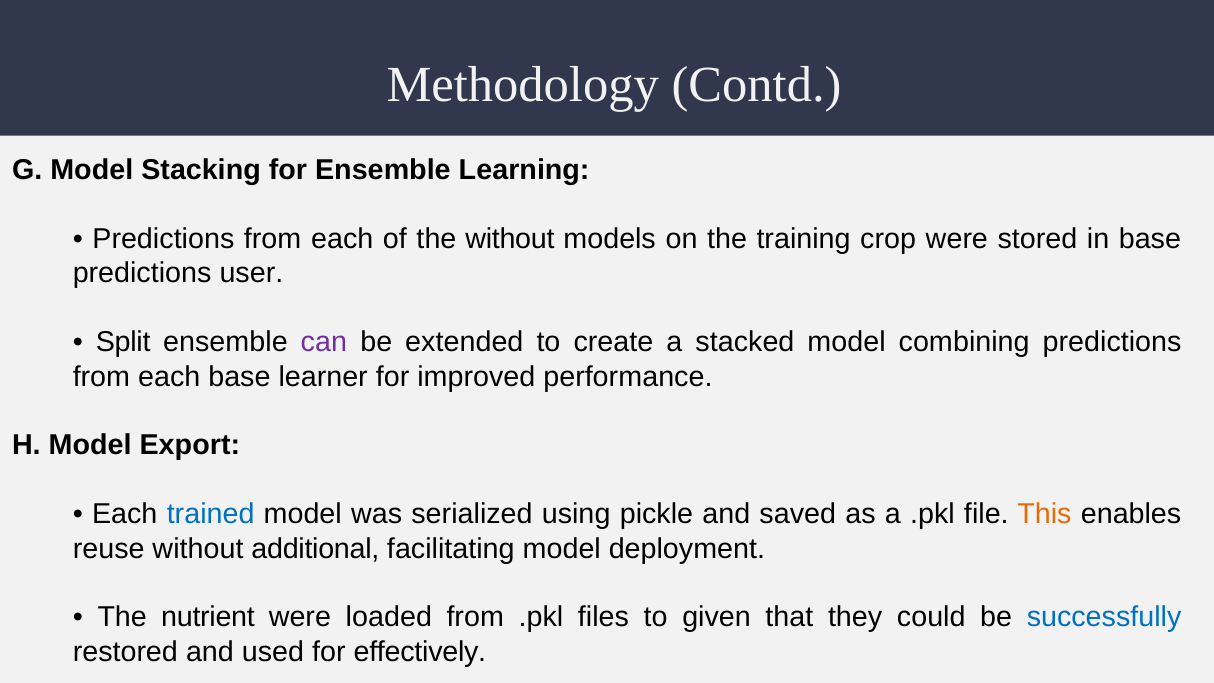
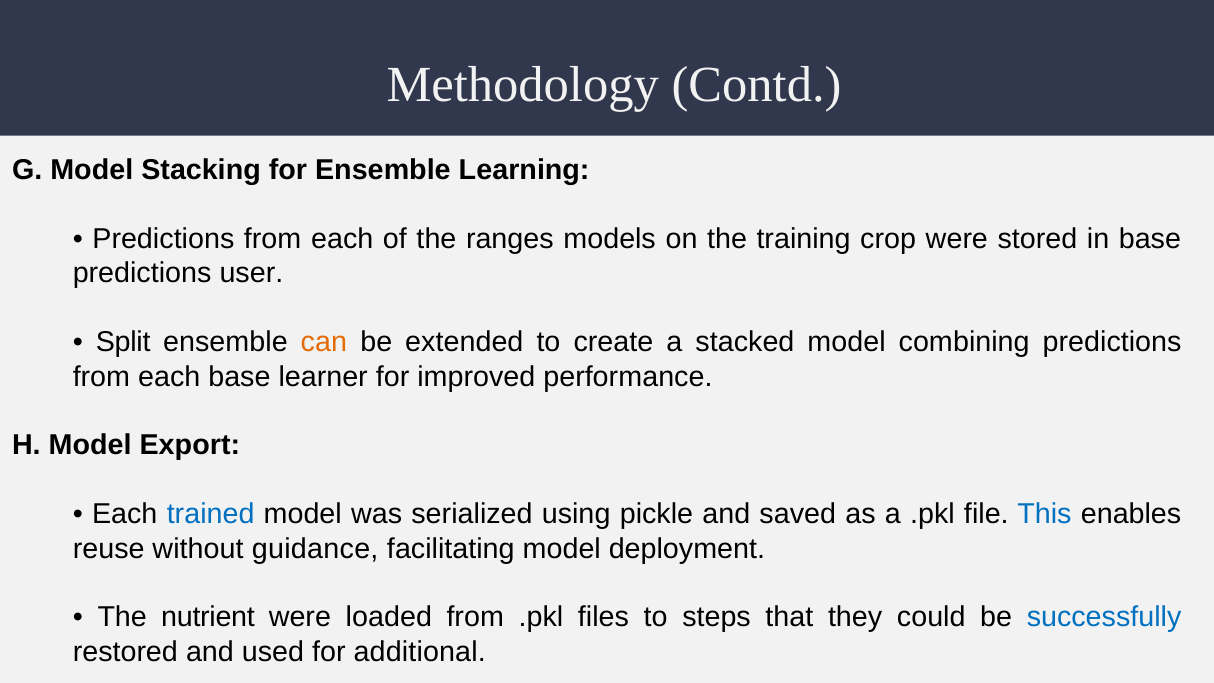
the without: without -> ranges (510, 239)
can colour: purple -> orange (324, 342)
This colour: orange -> blue (1044, 514)
additional: additional -> guidance (315, 549)
given: given -> steps (717, 617)
effectively: effectively -> additional (420, 652)
